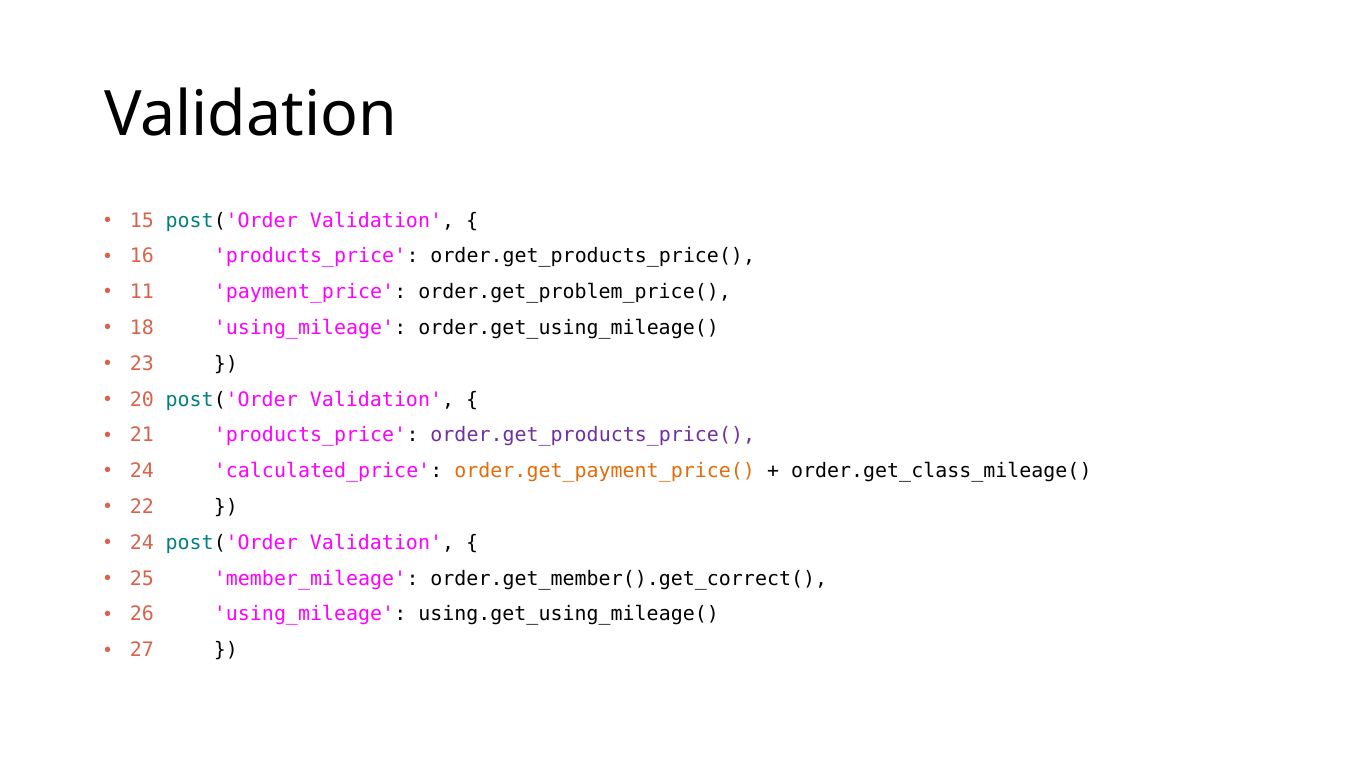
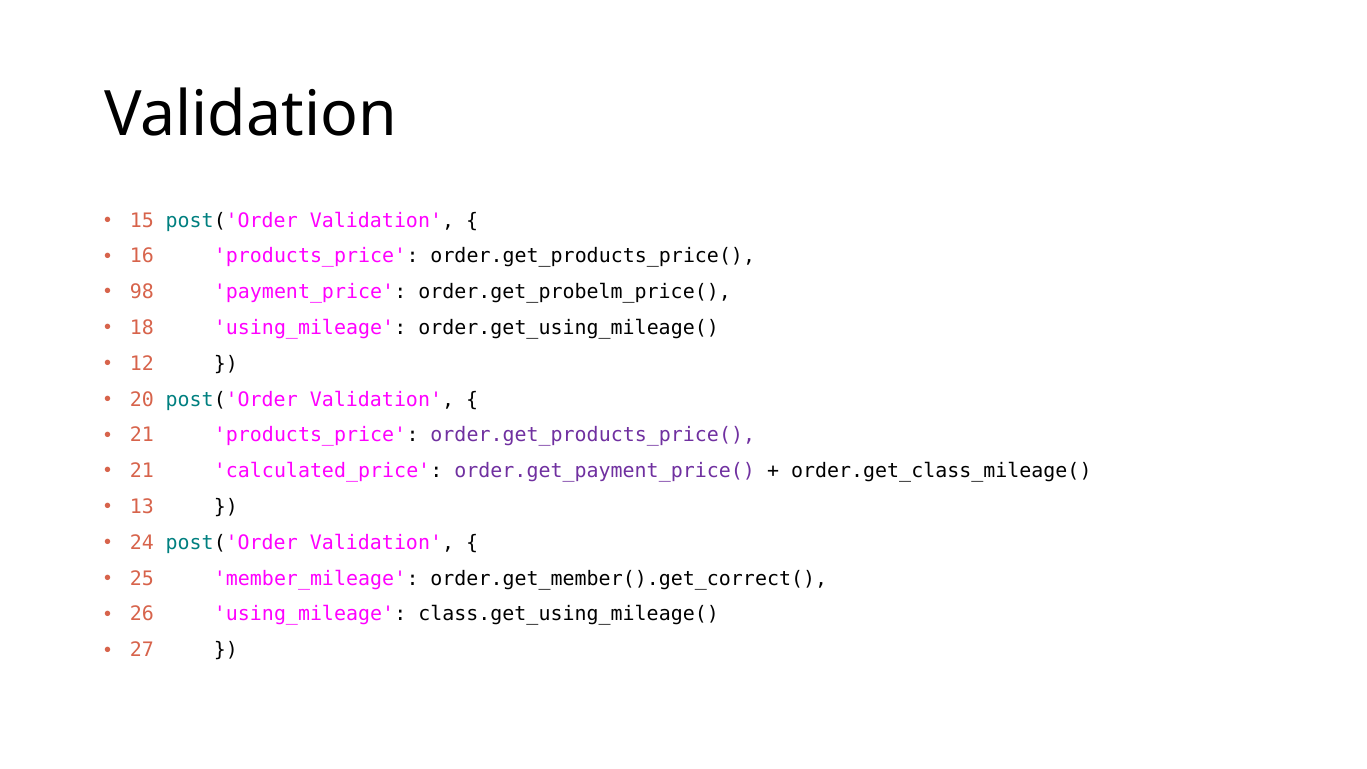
11: 11 -> 98 (142, 292)
order.get_problem_price(: order.get_problem_price( -> order.get_probelm_price( (575, 292)
23: 23 -> 12 (142, 364)
24: 24 -> 21 (142, 471)
order.get_payment_price( colour: orange -> purple (605, 471)
22: 22 -> 13 (142, 507)
using.get_using_mileage(: using.get_using_mileage( -> class.get_using_mileage( (569, 614)
